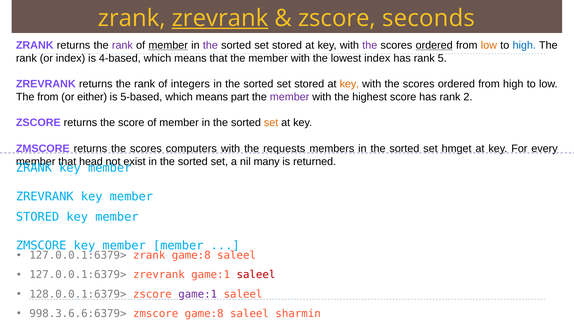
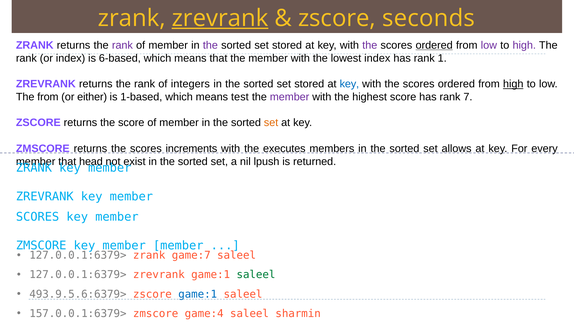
member underline: present -> none (168, 45)
low colour: orange -> purple (489, 45)
high colour: blue -> purple (524, 45)
4-based: 4-based -> 6-based (120, 58)
5: 5 -> 1 (442, 58)
key colour: orange -> blue (349, 84)
high underline: none -> present (513, 84)
5-based: 5-based -> 1-based (141, 97)
part: part -> test (240, 97)
2: 2 -> 7 (468, 97)
computers: computers -> increments (191, 149)
requests: requests -> executes (284, 149)
hmget: hmget -> allows (457, 149)
many: many -> lpush (267, 161)
STORED: STORED -> SCORES (38, 217)
zrank game:8: game:8 -> game:7 (191, 255)
saleel colour: red -> green (256, 275)
128.0.0.1:6379>: 128.0.0.1:6379> -> 493.9.5.6:6379> (78, 294)
game:1 colour: purple -> blue (198, 294)
998.3.6.6:6379>: 998.3.6.6:6379> -> 157.0.0.1:6379> (78, 313)
zmscore game:8: game:8 -> game:4 (204, 313)
